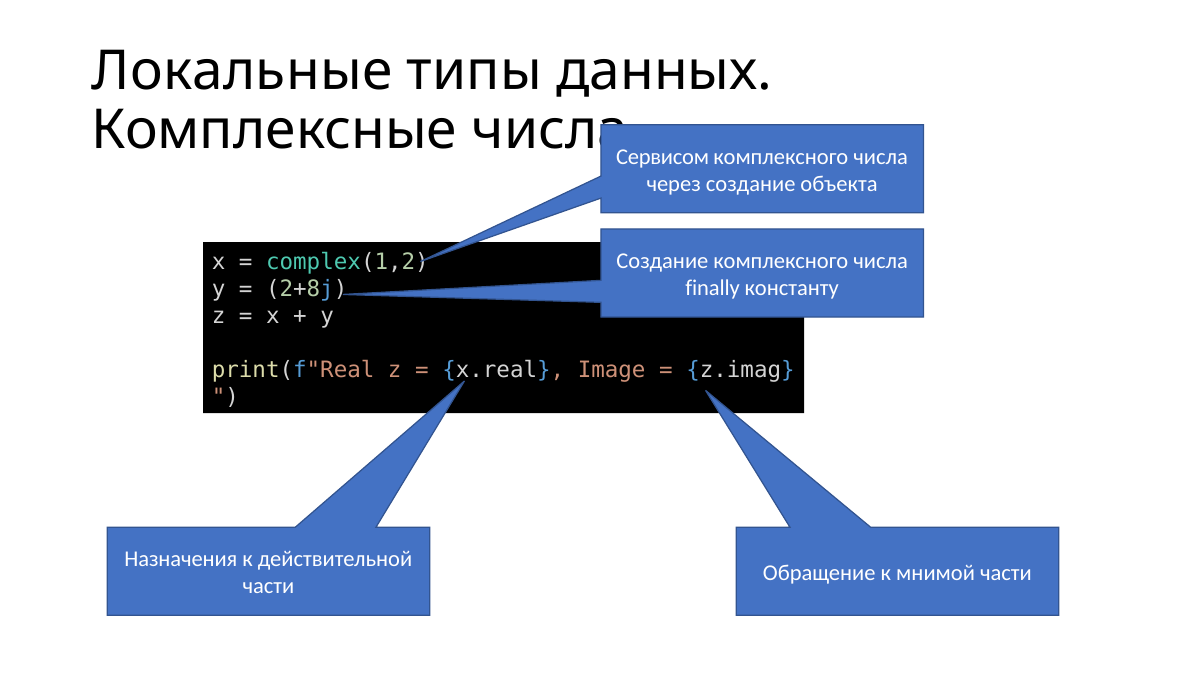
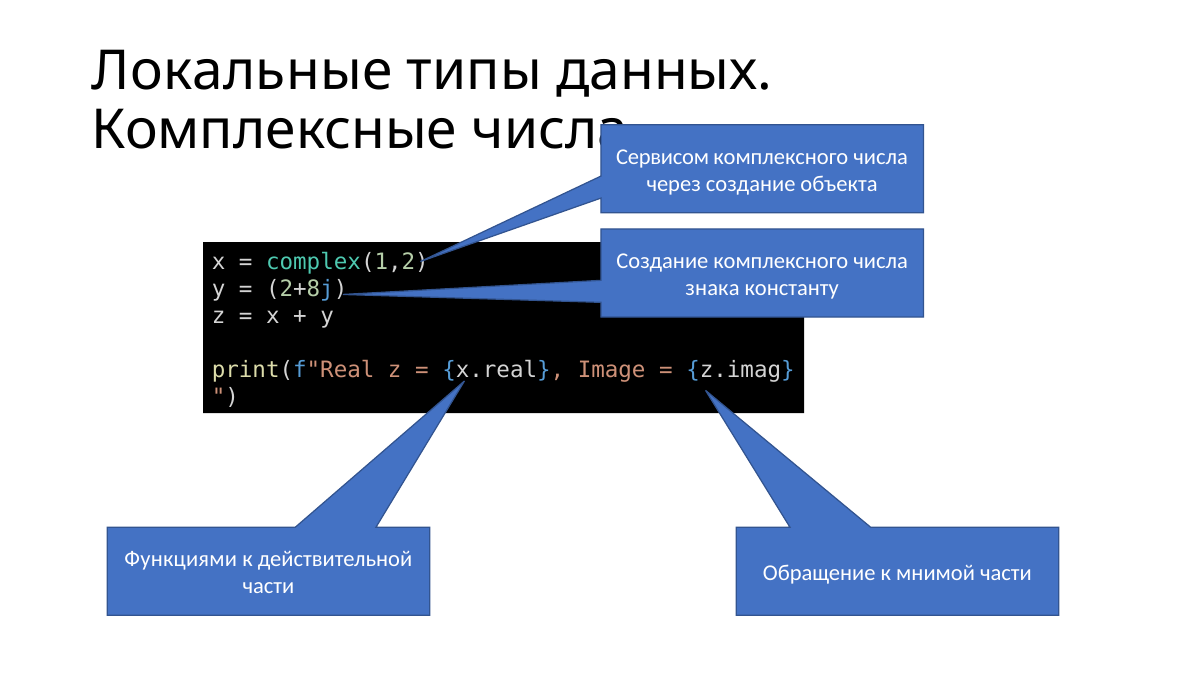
finally: finally -> знака (713, 288)
Назначения: Назначения -> Функциями (181, 559)
